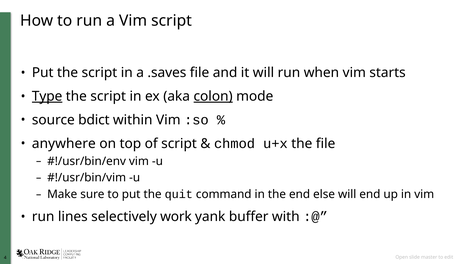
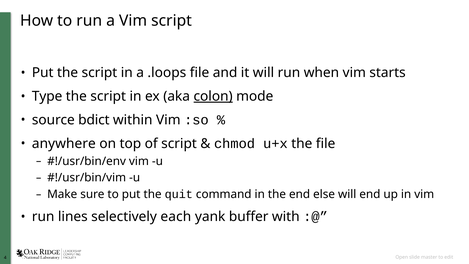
.saves: .saves -> .loops (167, 73)
Type underline: present -> none (47, 96)
work: work -> each (176, 217)
